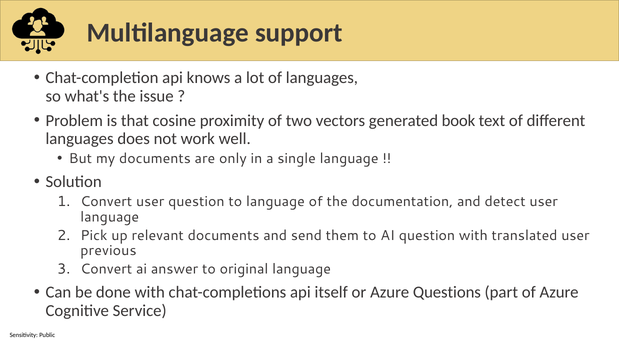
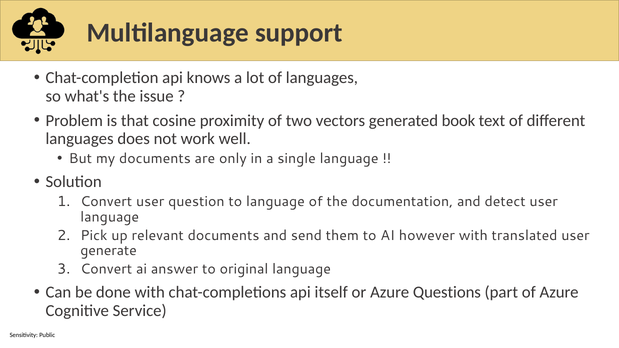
AI question: question -> however (427, 236)
previous: previous -> generate (109, 251)
